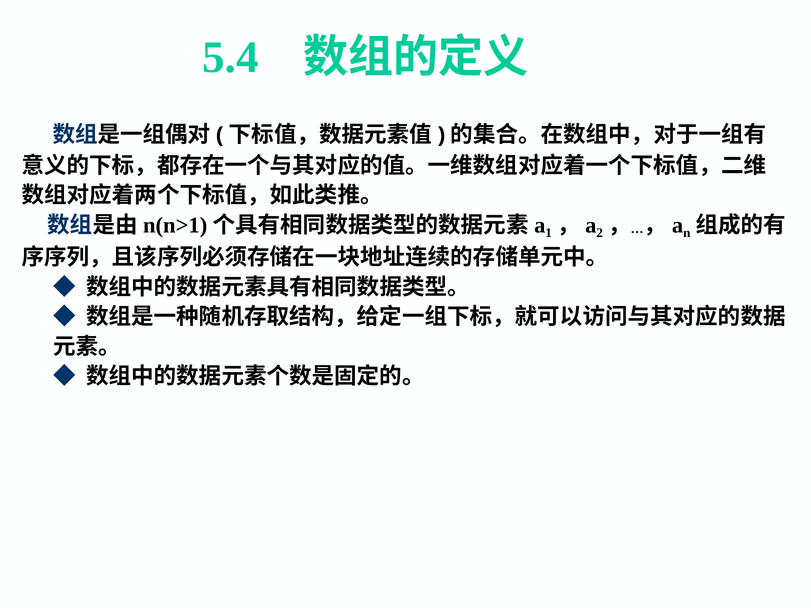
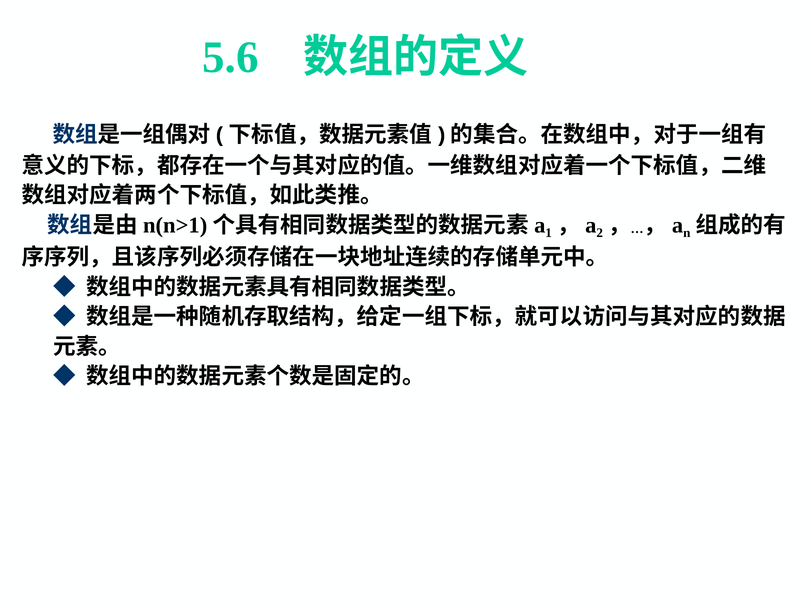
5.4: 5.4 -> 5.6 (230, 57)
